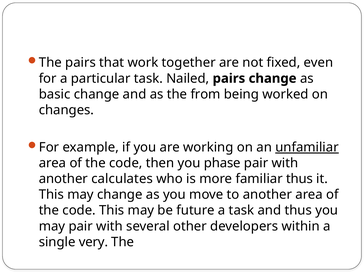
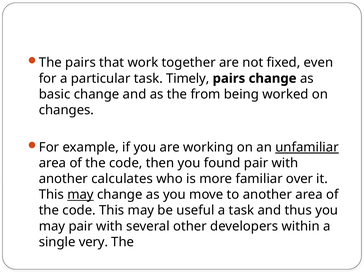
Nailed: Nailed -> Timely (188, 78)
phase: phase -> found (222, 163)
familiar thus: thus -> over (300, 179)
may underline: none -> present (80, 195)
future: future -> useful (195, 210)
